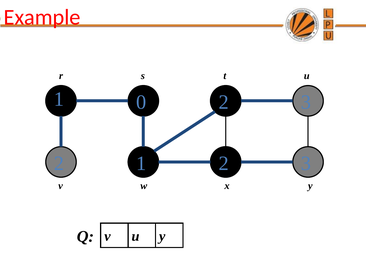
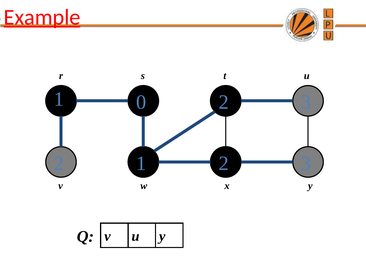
Example underline: none -> present (42, 17)
